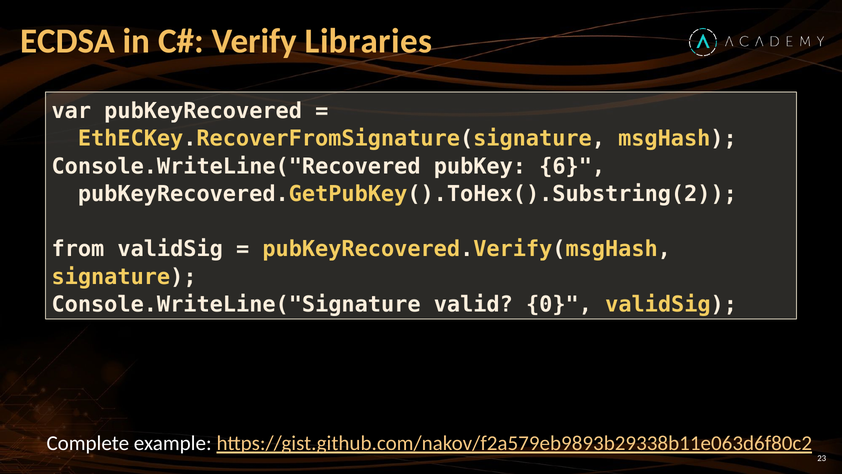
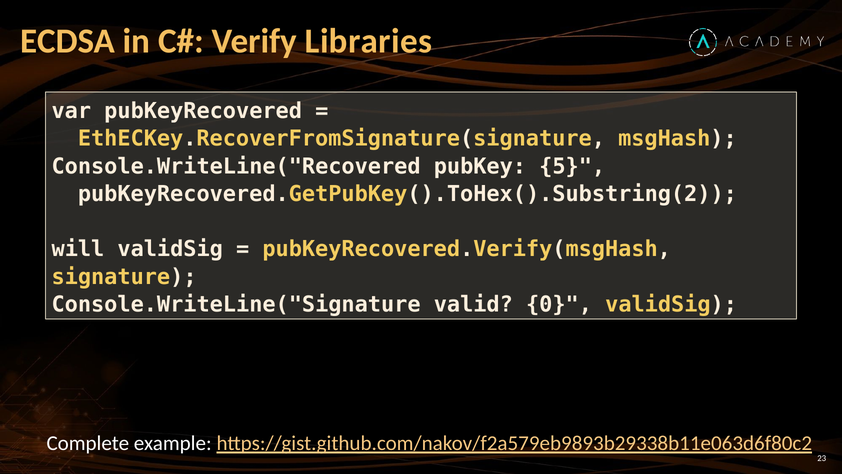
6: 6 -> 5 (572, 166)
from: from -> will (78, 249)
